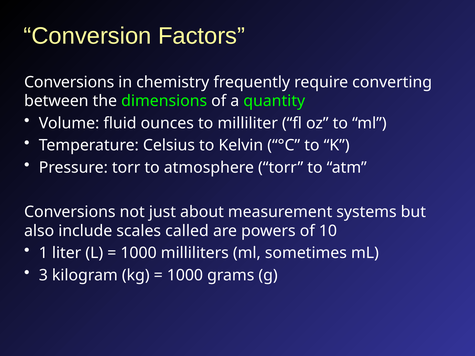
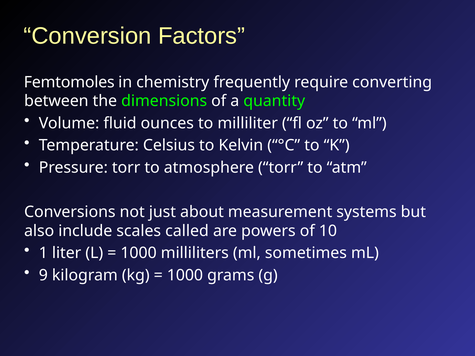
Conversions: Conversions -> Femtomoles (69, 82)
3: 3 -> 9 (43, 275)
